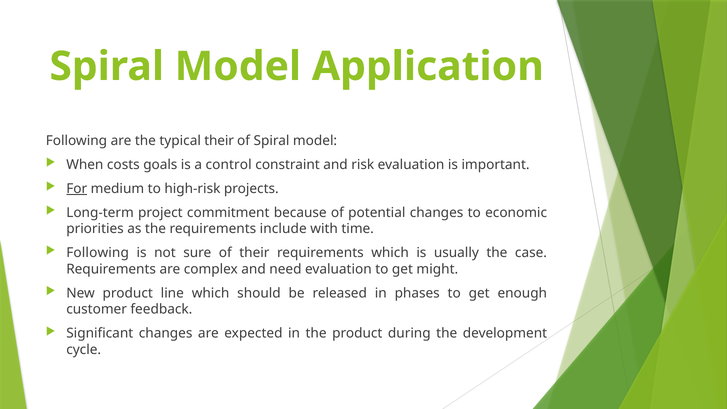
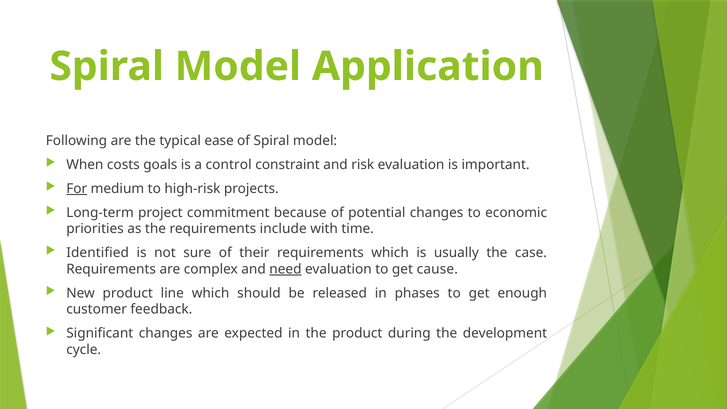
typical their: their -> ease (219, 141)
Following: Following -> Identified (98, 253)
need underline: none -> present (285, 269)
might: might -> cause (437, 269)
